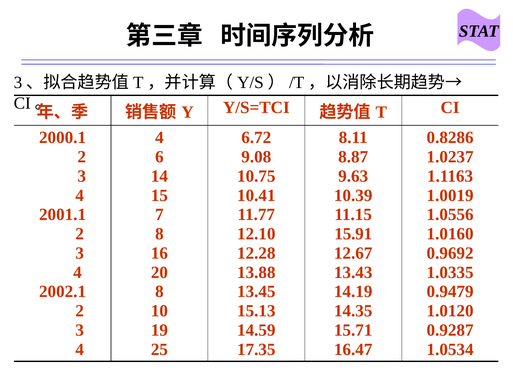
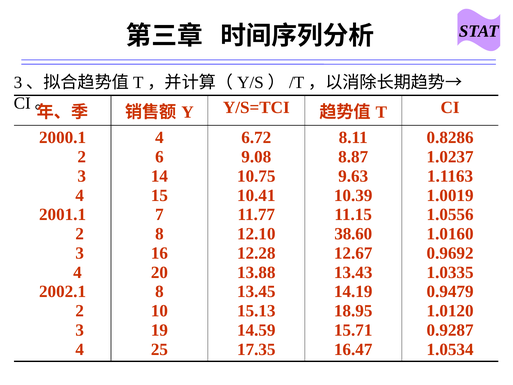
15.91: 15.91 -> 38.60 (353, 234)
14.35: 14.35 -> 18.95 (353, 311)
